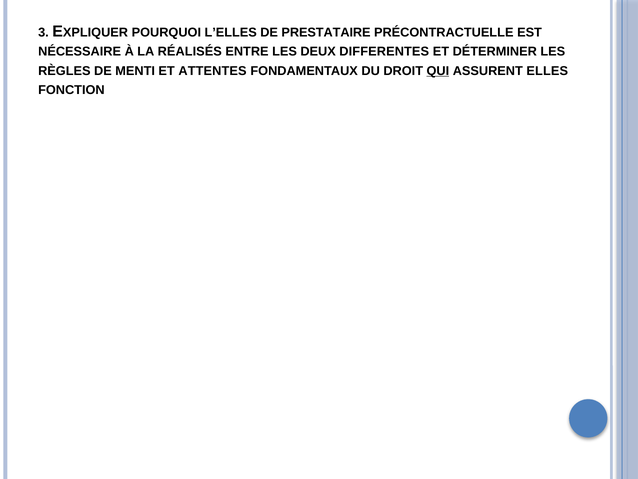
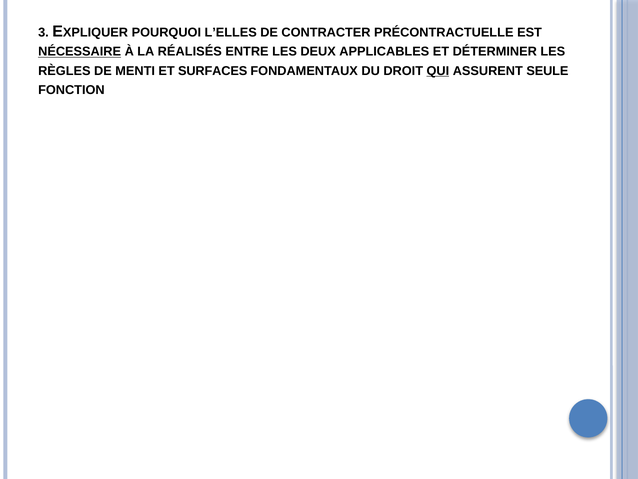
PRESTATAIRE: PRESTATAIRE -> CONTRACTER (326, 32)
NÉCESSAIRE underline: none -> present (80, 52)
DIFFERENTES: DIFFERENTES -> APPLICABLES (384, 52)
ATTENTES: ATTENTES -> SURFACES (213, 71)
ELLES: ELLES -> SEULE (547, 71)
